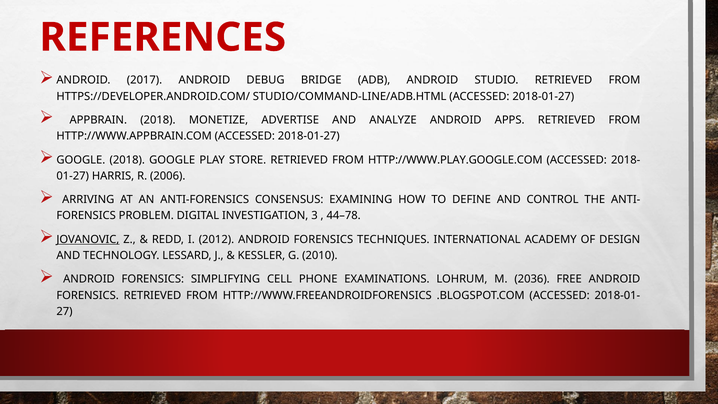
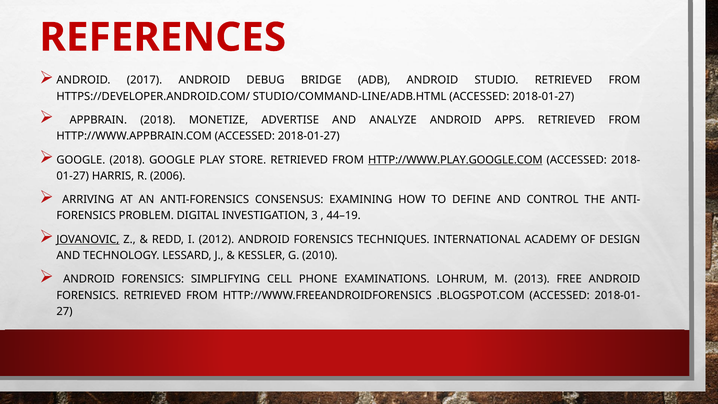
HTTP://WWW.PLAY.GOOGLE.COM underline: none -> present (455, 160)
44–78: 44–78 -> 44–19 (344, 216)
2036: 2036 -> 2013 (532, 279)
